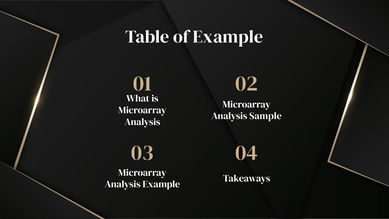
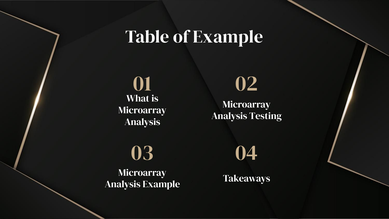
Sample: Sample -> Testing (266, 116)
